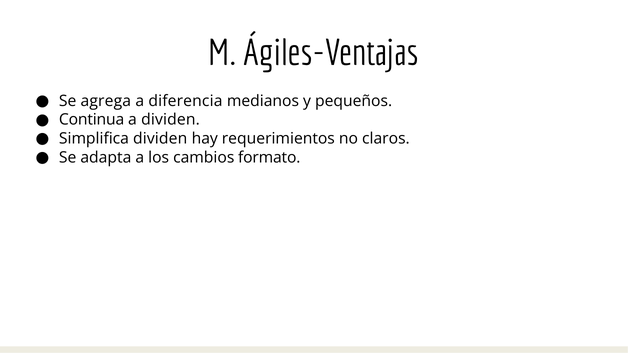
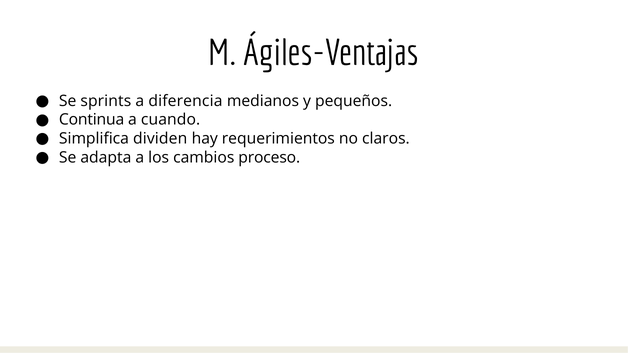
agrega: agrega -> sprints (106, 101)
a dividen: dividen -> cuando (171, 120)
formato: formato -> proceso (269, 157)
